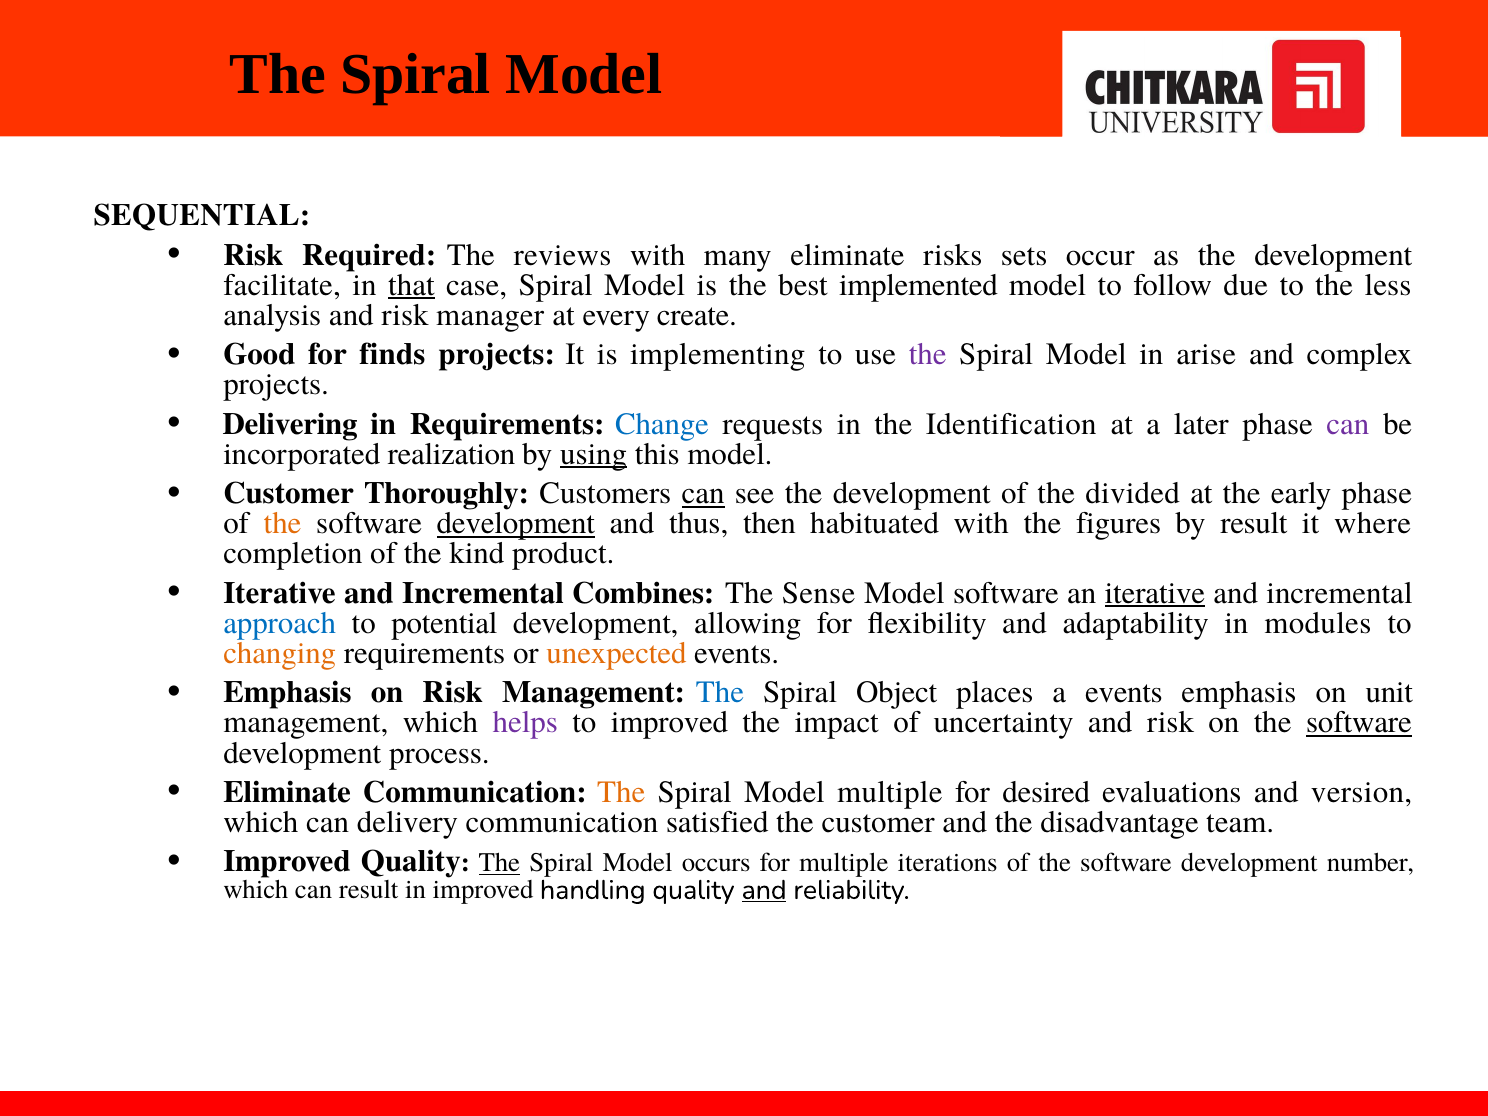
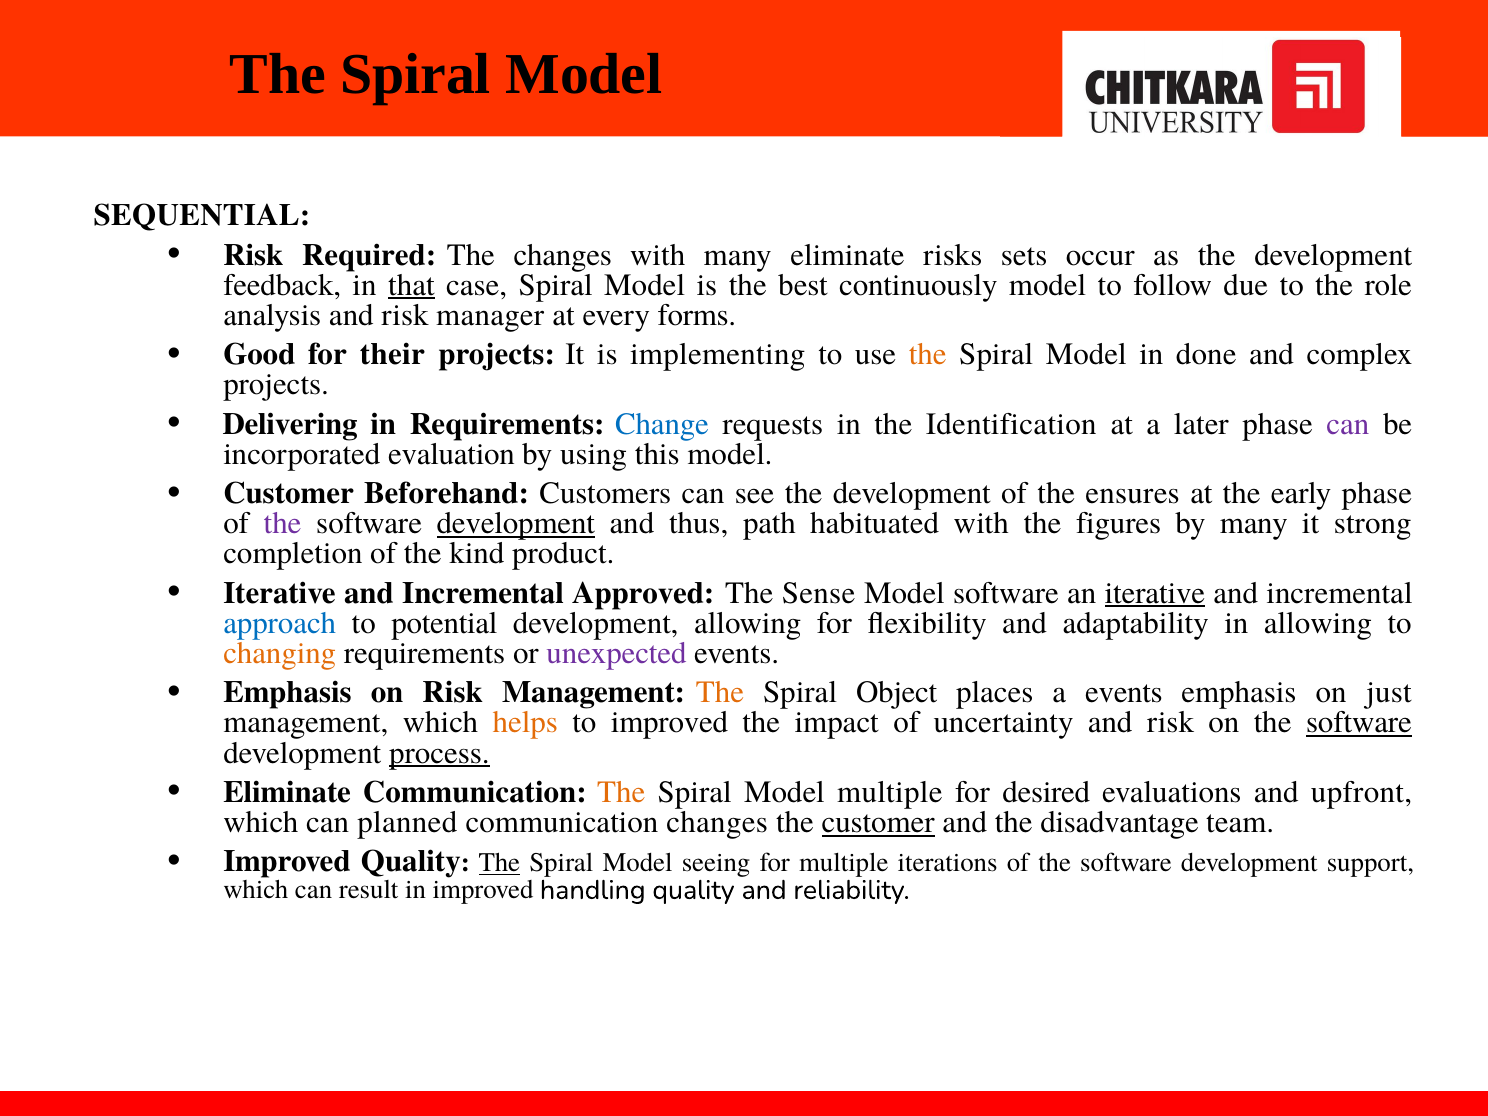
The reviews: reviews -> changes (563, 255)
facilitate: facilitate -> feedback (282, 285)
implemented: implemented -> continuously (918, 285)
less: less -> role (1388, 285)
create: create -> forms (697, 315)
finds: finds -> their (392, 355)
the colour: purple -> orange (928, 355)
arise: arise -> done (1206, 355)
realization: realization -> evaluation (452, 454)
using underline: present -> none (594, 454)
Thoroughly: Thoroughly -> Beforehand (446, 493)
can underline: present -> none (703, 493)
divided: divided -> ensures (1133, 493)
the colour: orange -> purple (283, 524)
then: then -> path (770, 524)
by result: result -> many (1254, 524)
where: where -> strong (1373, 524)
Combines: Combines -> Approved (643, 593)
in modules: modules -> allowing (1318, 623)
unexpected colour: orange -> purple (617, 653)
The colour: blue -> orange (720, 693)
unit: unit -> just (1389, 693)
helps colour: purple -> orange (525, 723)
process underline: none -> present (439, 753)
version: version -> upfront (1362, 792)
delivery: delivery -> planned (407, 822)
communication satisfied: satisfied -> changes (717, 822)
customer underline: none -> present (878, 822)
occurs: occurs -> seeing (716, 863)
number: number -> support (1370, 863)
and underline: present -> none (764, 890)
